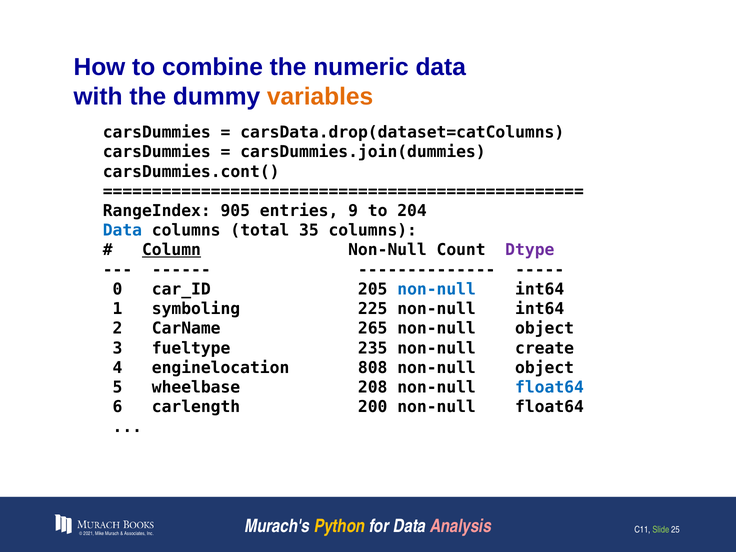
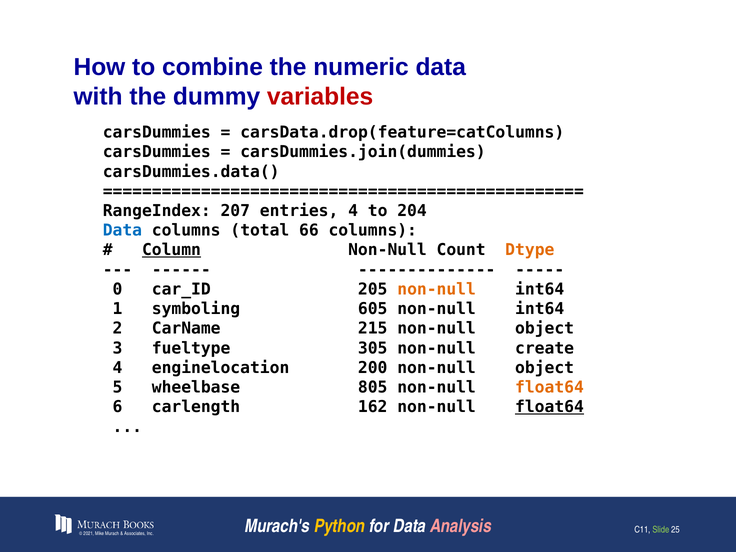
variables colour: orange -> red (320, 97)
carsData.drop(dataset=catColumns: carsData.drop(dataset=catColumns -> carsData.drop(feature=catColumns (402, 132)
carsDummies.cont(: carsDummies.cont( -> carsDummies.data( (191, 172)
905: 905 -> 207 (235, 211)
entries 9: 9 -> 4 (353, 211)
35: 35 -> 66 (309, 230)
Dtype colour: purple -> orange (530, 250)
non-null colour: blue -> orange (437, 289)
225: 225 -> 605 (373, 309)
265: 265 -> 215 (373, 329)
235: 235 -> 305 (373, 348)
808: 808 -> 200 (373, 368)
208: 208 -> 805 (373, 387)
float64 colour: blue -> orange (549, 387)
200: 200 -> 162 (373, 407)
float64 underline: none -> present (549, 407)
